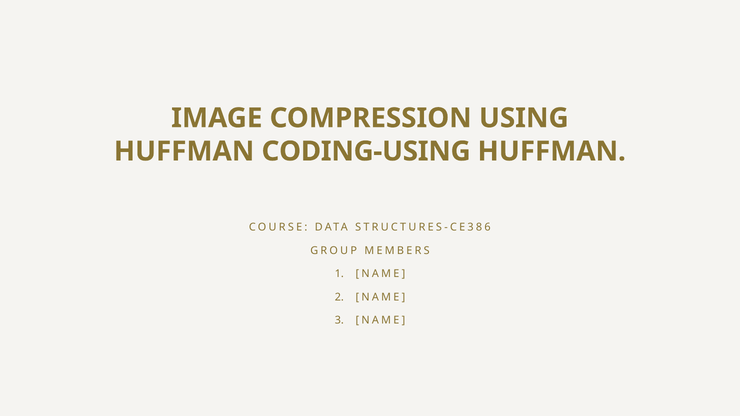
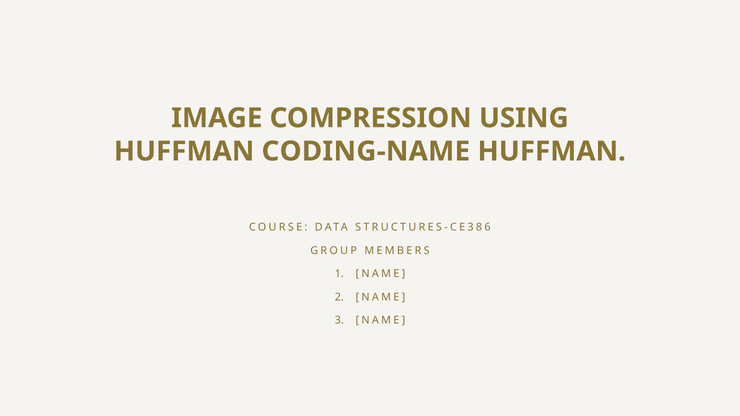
CODING-USING: CODING-USING -> CODING-NAME (366, 151)
